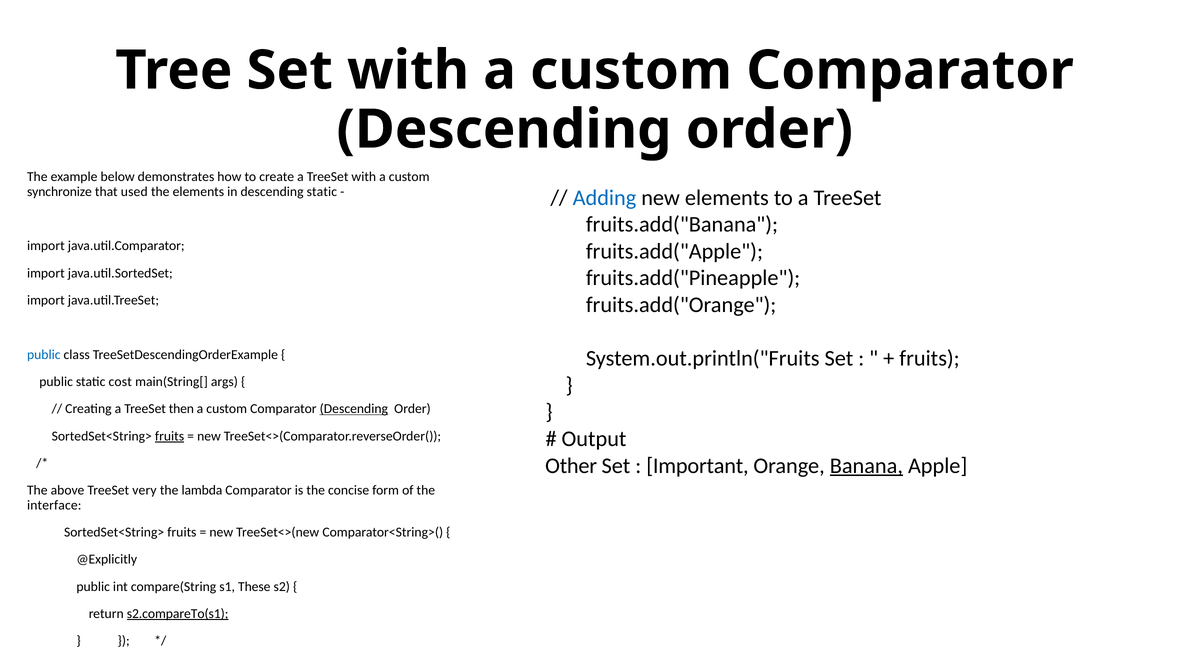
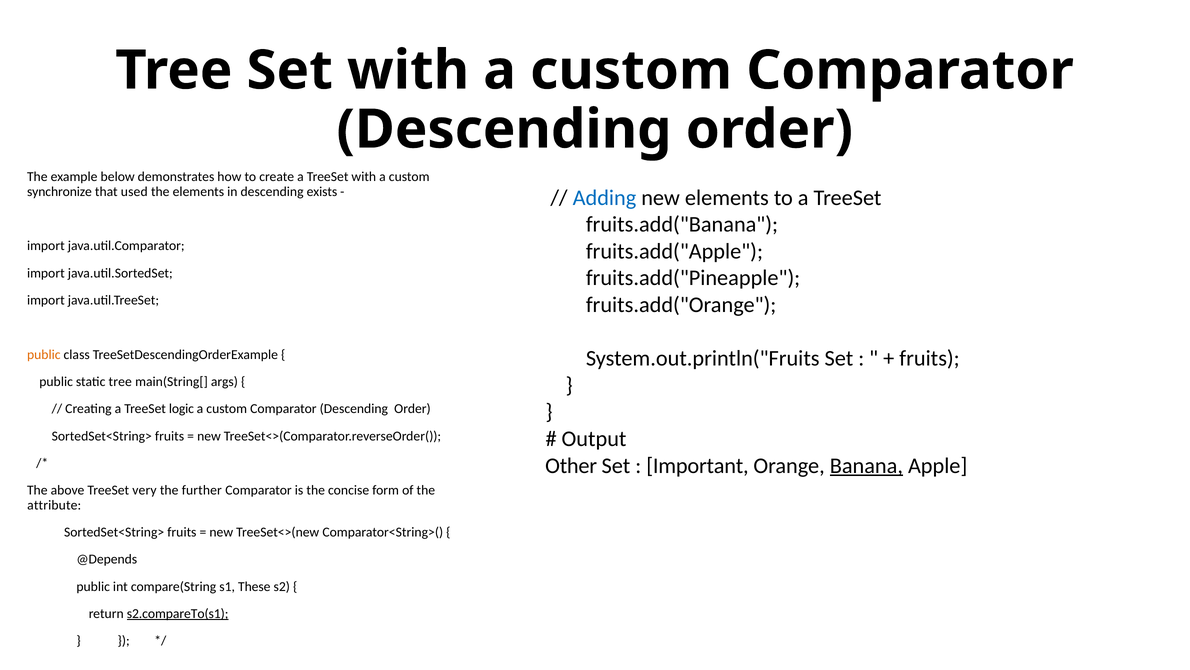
descending static: static -> exists (322, 191)
public colour: blue -> orange (44, 354)
static cost: cost -> tree (120, 381)
then: then -> logic (181, 409)
Descending underline: present -> none (354, 409)
fruits underline: present -> none (170, 436)
lambda: lambda -> further (202, 490)
interface: interface -> attribute (54, 505)
@Explicitly: @Explicitly -> @Depends (107, 559)
